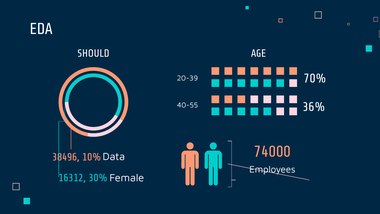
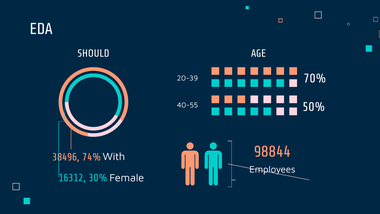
36%: 36% -> 50% (314, 107)
74000: 74000 -> 98844 (272, 151)
Data: Data -> With (114, 157)
10%: 10% -> 74% (92, 157)
